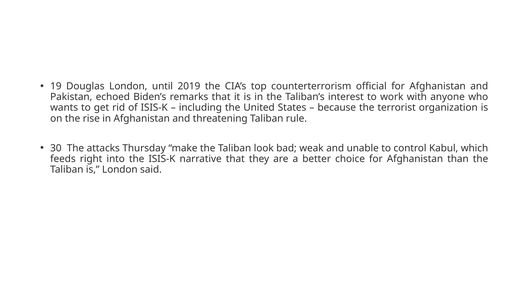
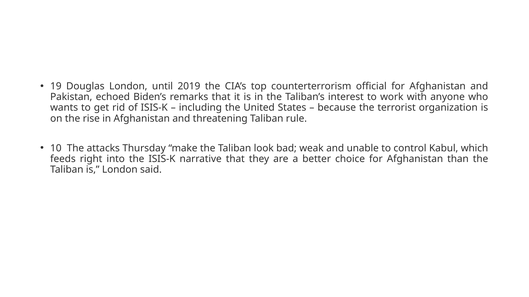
30: 30 -> 10 (56, 148)
